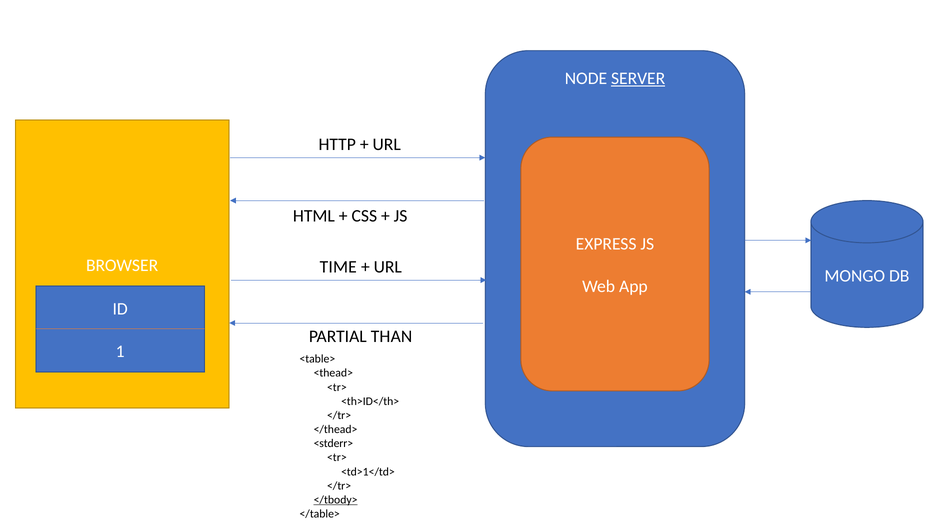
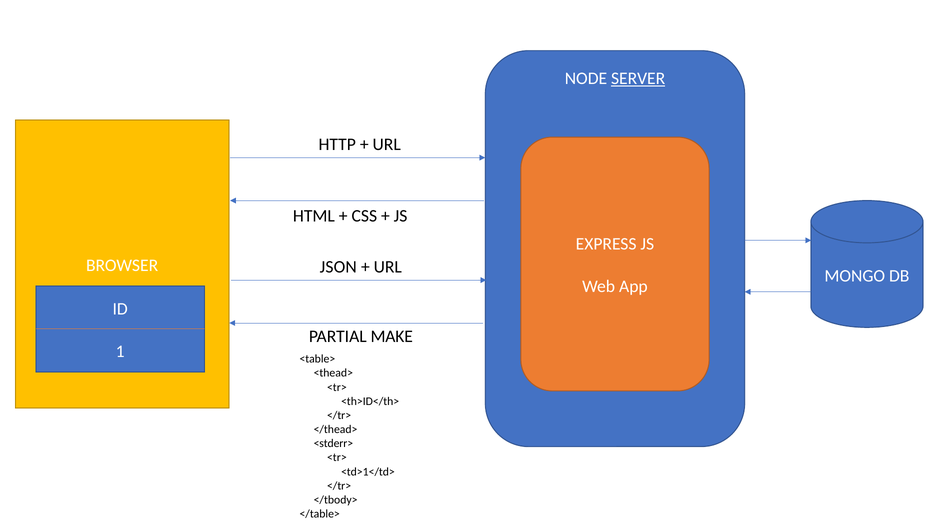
TIME: TIME -> JSON (338, 267)
THAN: THAN -> MAKE (392, 336)
</tbody> underline: present -> none (336, 499)
